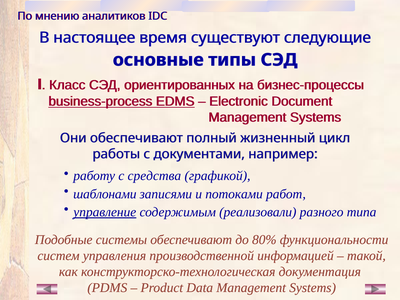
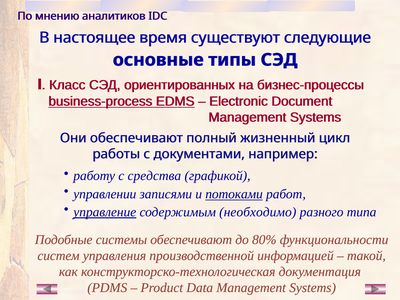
шаблонами: шаблонами -> управлении (105, 194)
потоками underline: none -> present (234, 194)
реализовали: реализовали -> необходимо (258, 212)
